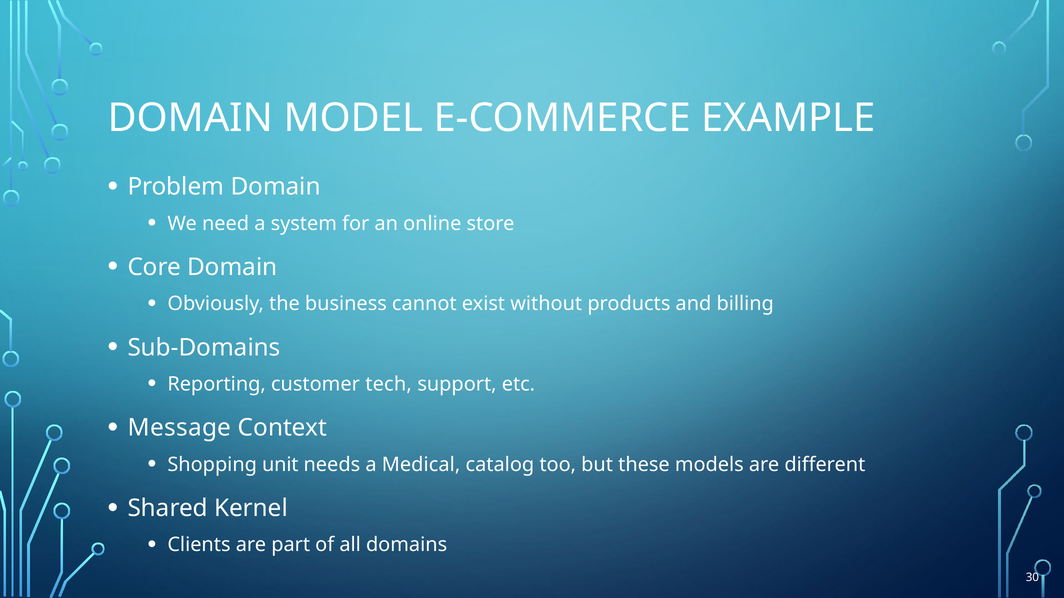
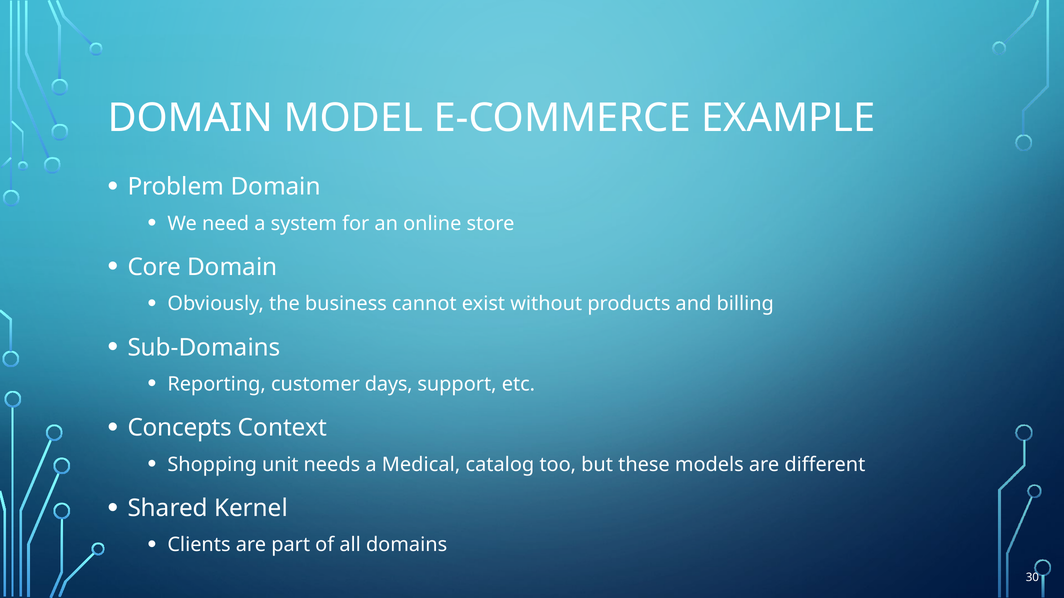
tech: tech -> days (389, 384)
Message: Message -> Concepts (180, 428)
